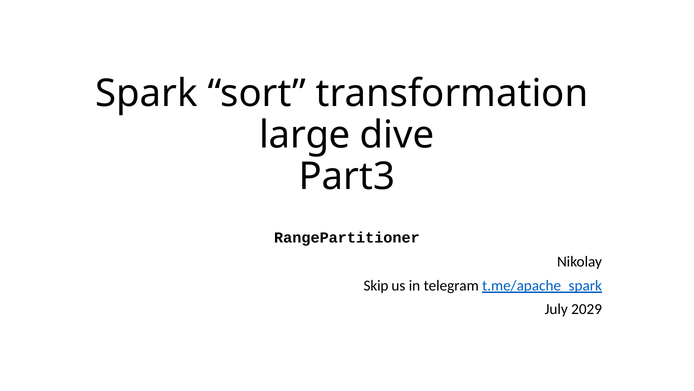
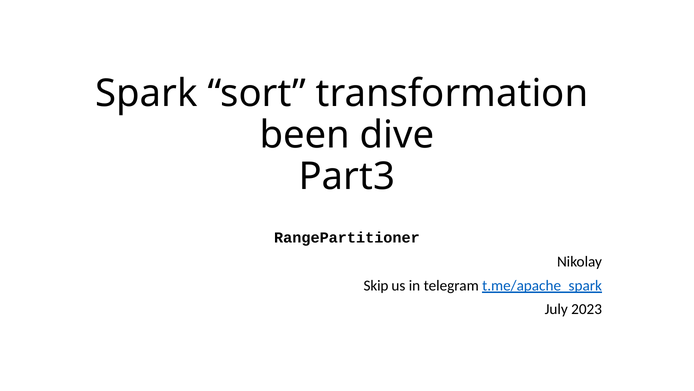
large: large -> been (305, 135)
2029: 2029 -> 2023 (587, 309)
